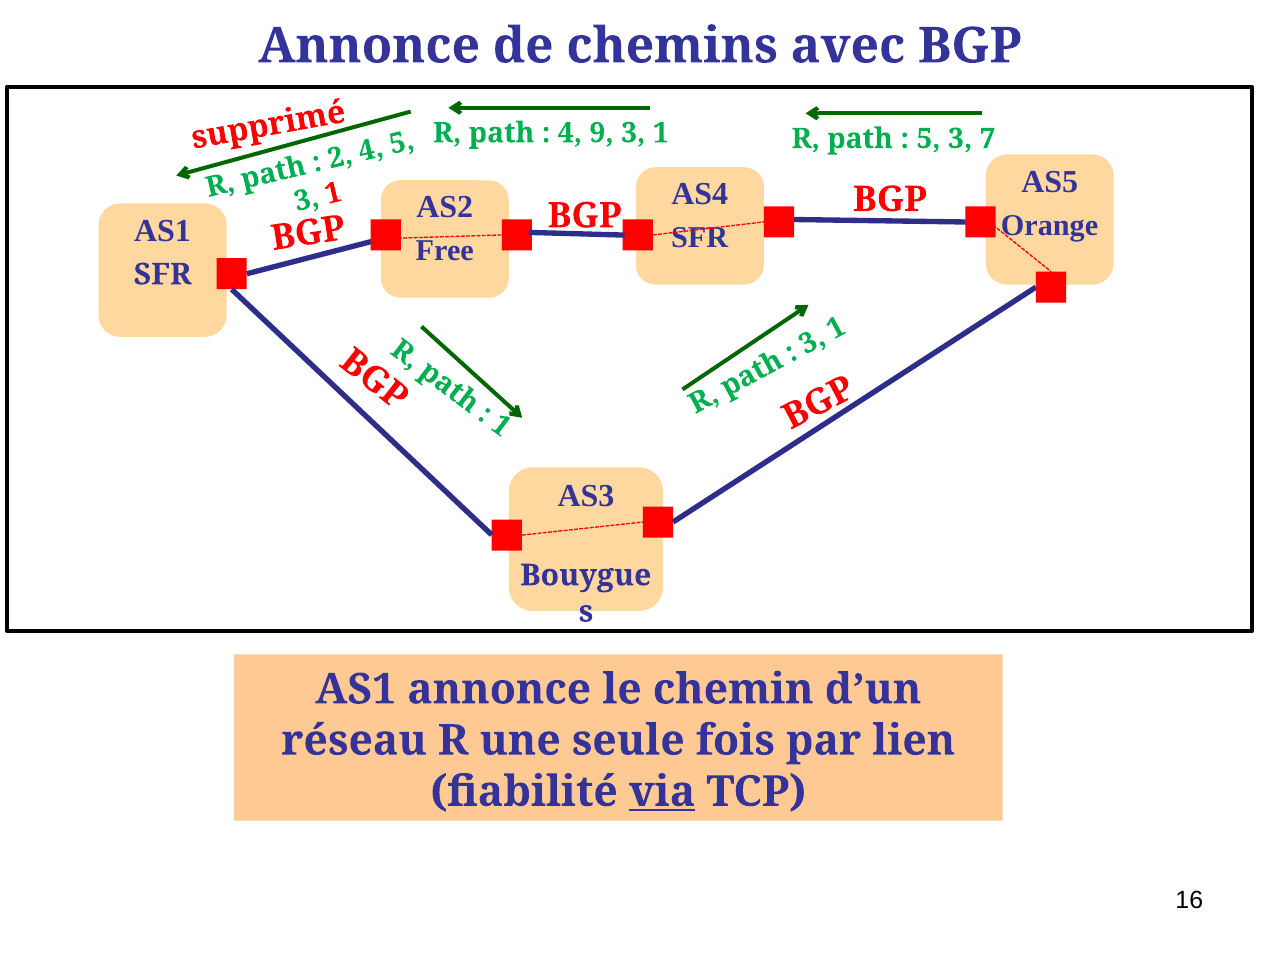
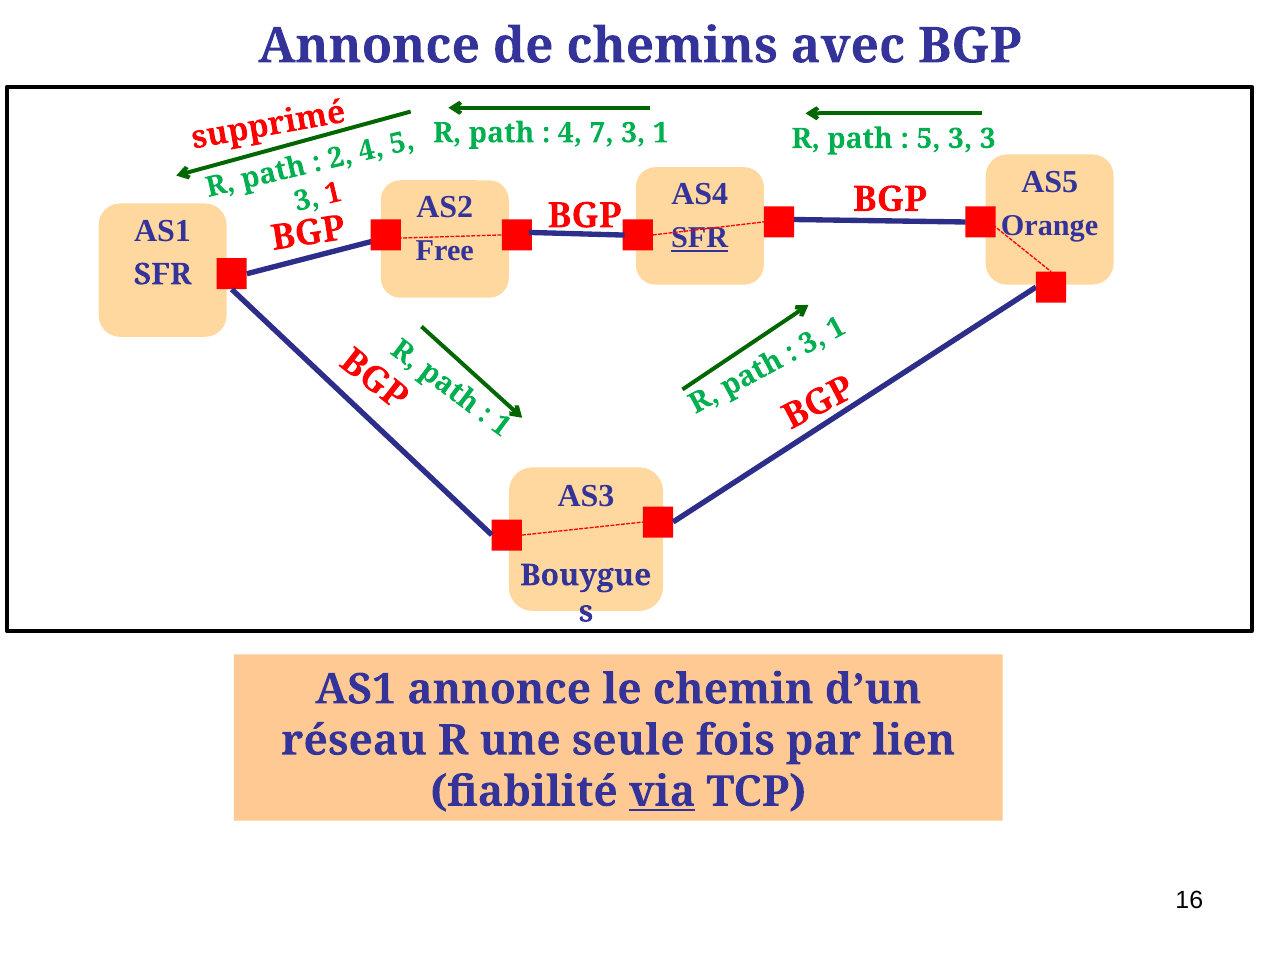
9: 9 -> 7 (602, 133)
3 7: 7 -> 3 (988, 139)
SFR underline: none -> present (700, 238)
